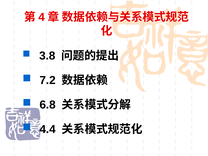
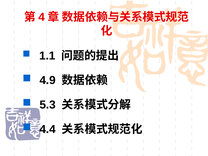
3.8: 3.8 -> 1.1 (47, 56)
7.2: 7.2 -> 4.9 (48, 80)
6.8: 6.8 -> 5.3 (48, 105)
